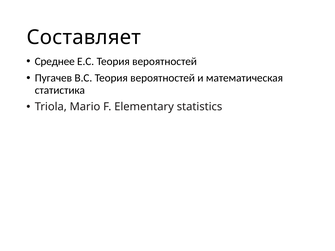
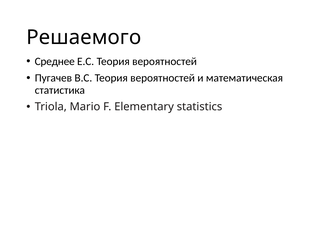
Составляет: Составляет -> Решаемого (84, 38)
